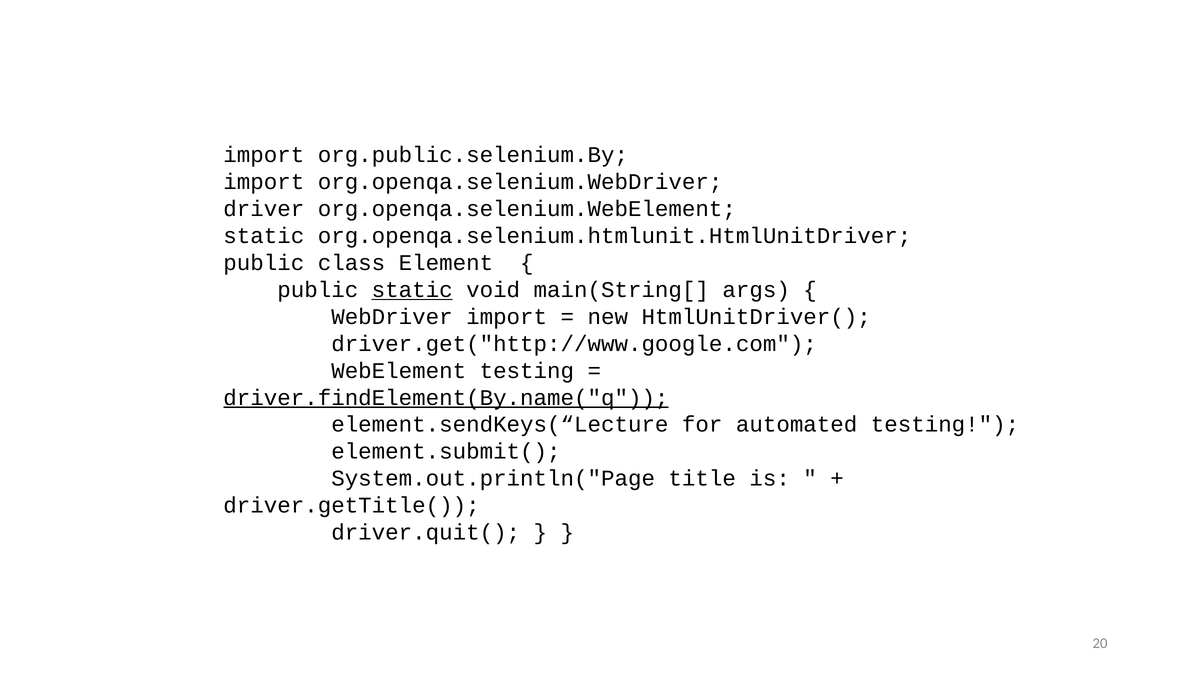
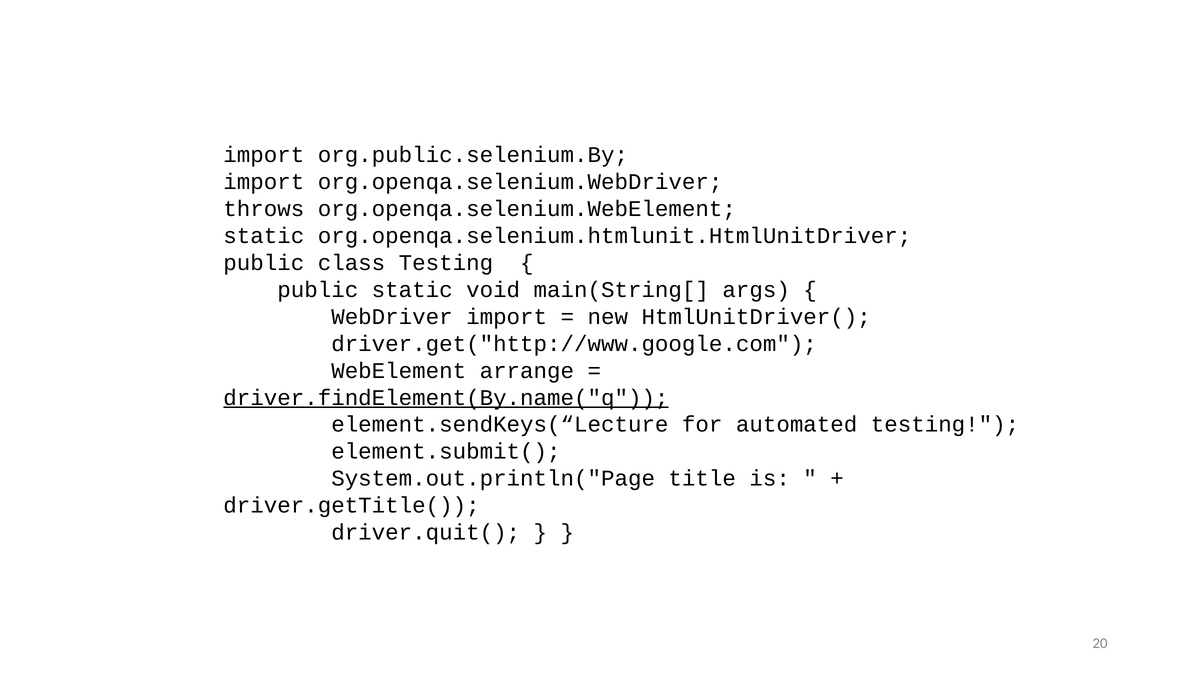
driver: driver -> throws (264, 209)
class Element: Element -> Testing (446, 263)
static underline: present -> none (412, 290)
WebElement testing: testing -> arrange (527, 371)
